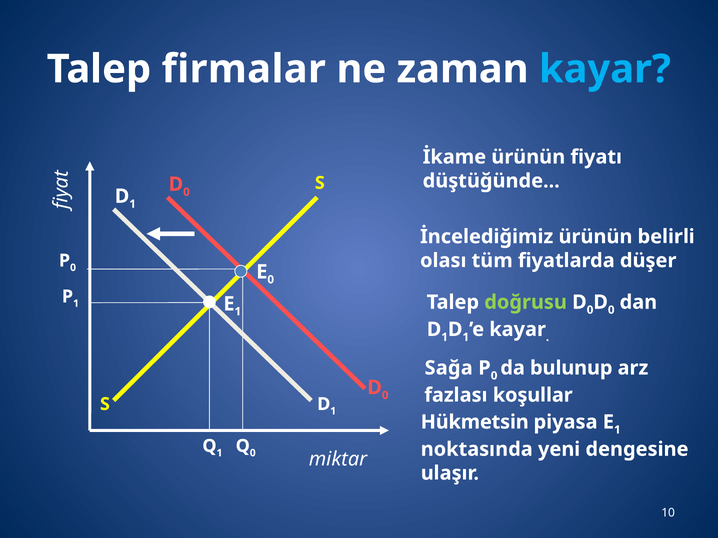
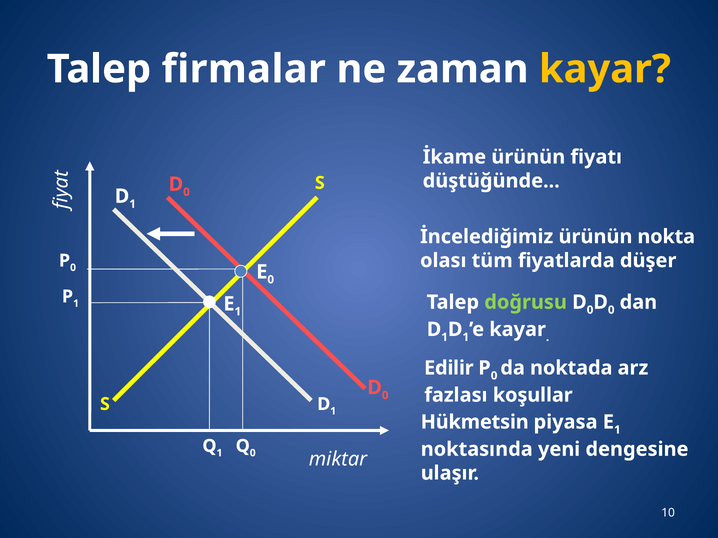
kayar colour: light blue -> yellow (605, 69)
belirli: belirli -> nokta (666, 237)
Sağa: Sağa -> Edilir (449, 368)
bulunup: bulunup -> noktada (571, 368)
